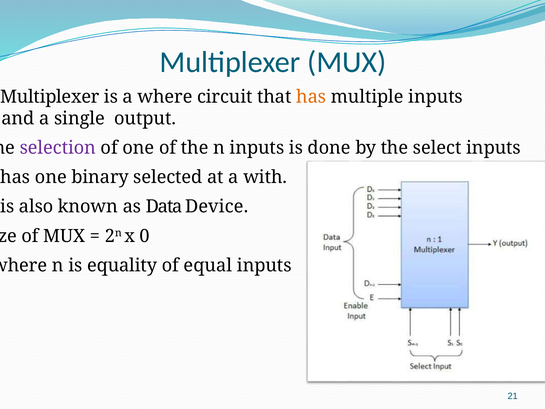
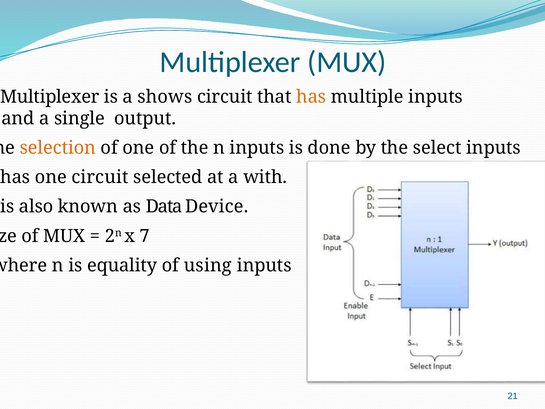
a where: where -> shows (165, 97)
selection colour: purple -> orange (58, 148)
one binary: binary -> circuit (100, 177)
0: 0 -> 7 (145, 236)
equal: equal -> using (208, 265)
